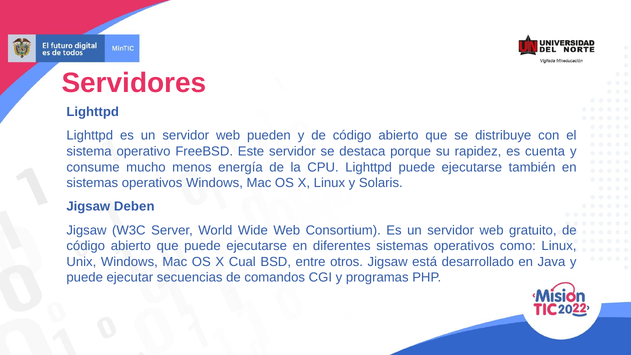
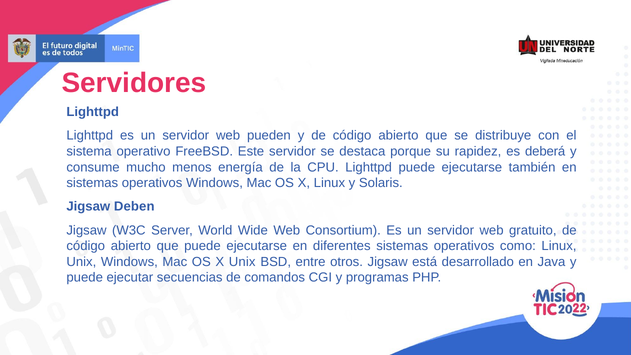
cuenta: cuenta -> deberá (545, 151)
X Cual: Cual -> Unix (242, 262)
